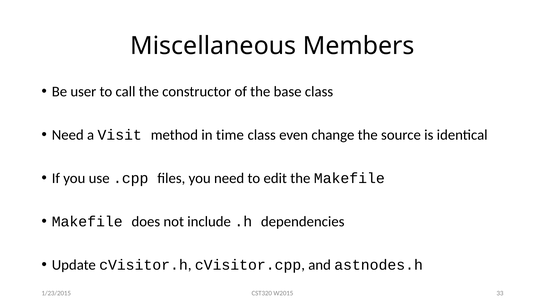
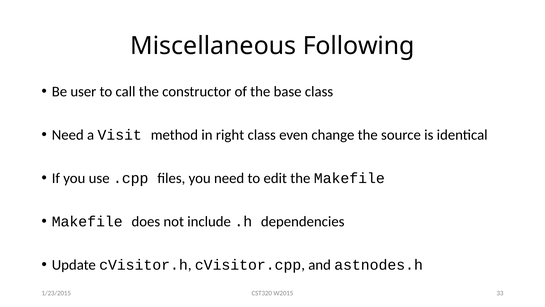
Members: Members -> Following (359, 46)
time: time -> right (230, 135)
